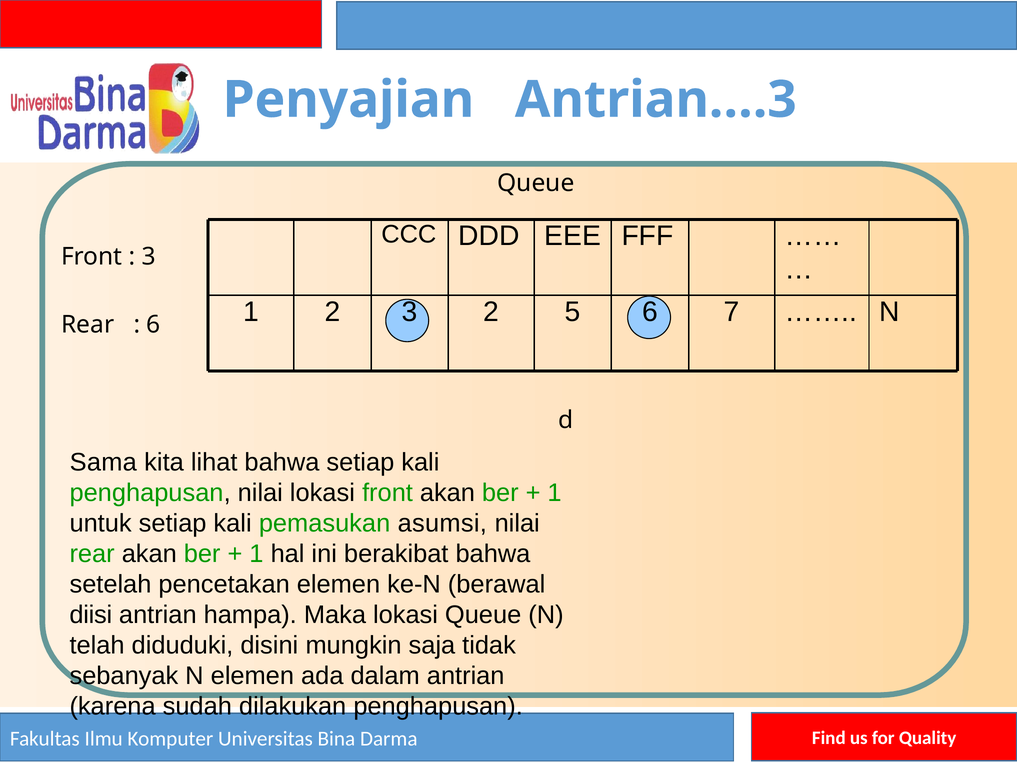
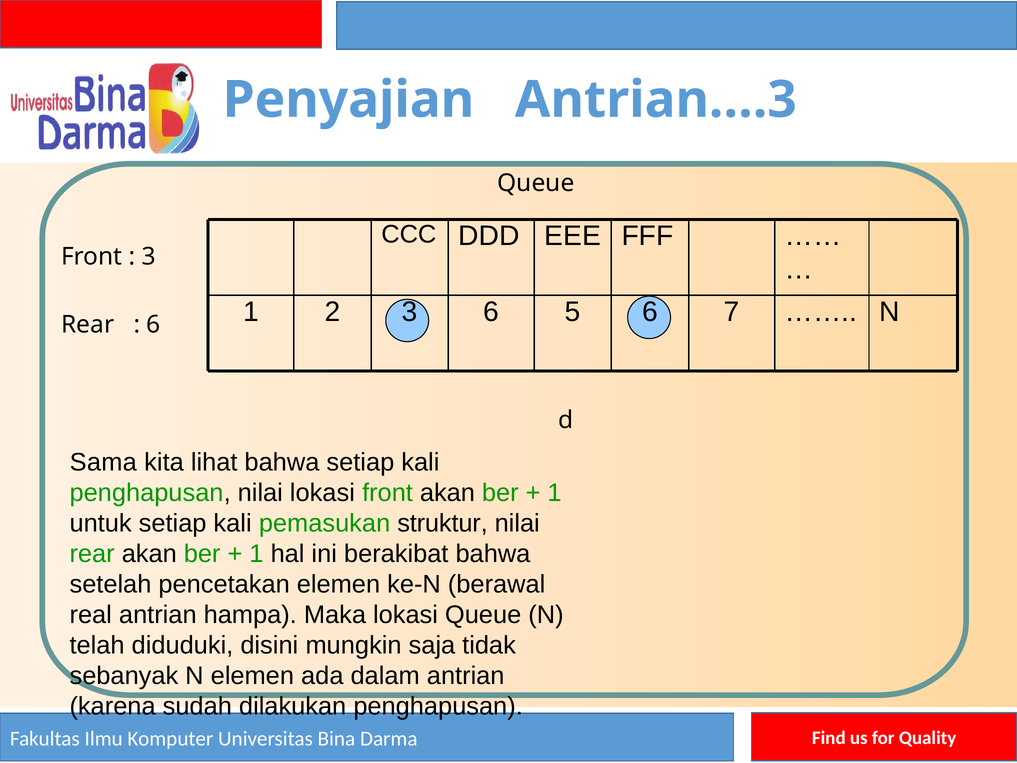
3 2: 2 -> 6 (491, 312)
asumsi: asumsi -> struktur (442, 523)
diisi: diisi -> real (91, 615)
